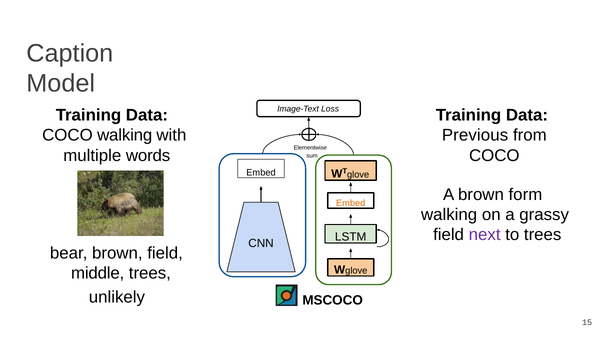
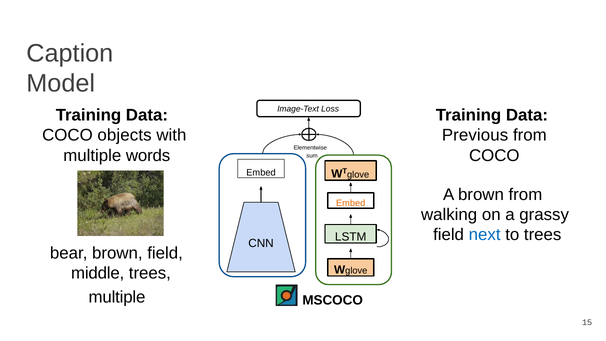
COCO walking: walking -> objects (125, 135)
brown form: form -> from (525, 194)
next colour: purple -> blue (485, 235)
unlikely: unlikely -> multiple (117, 297)
